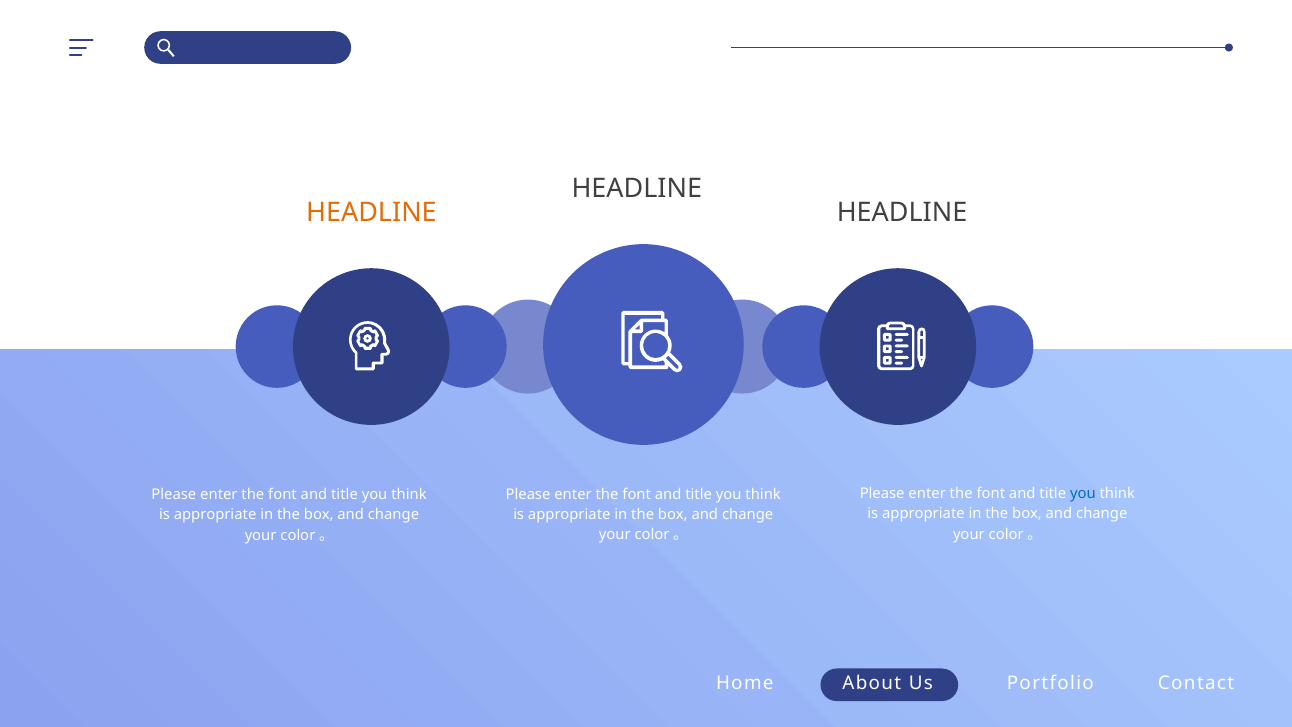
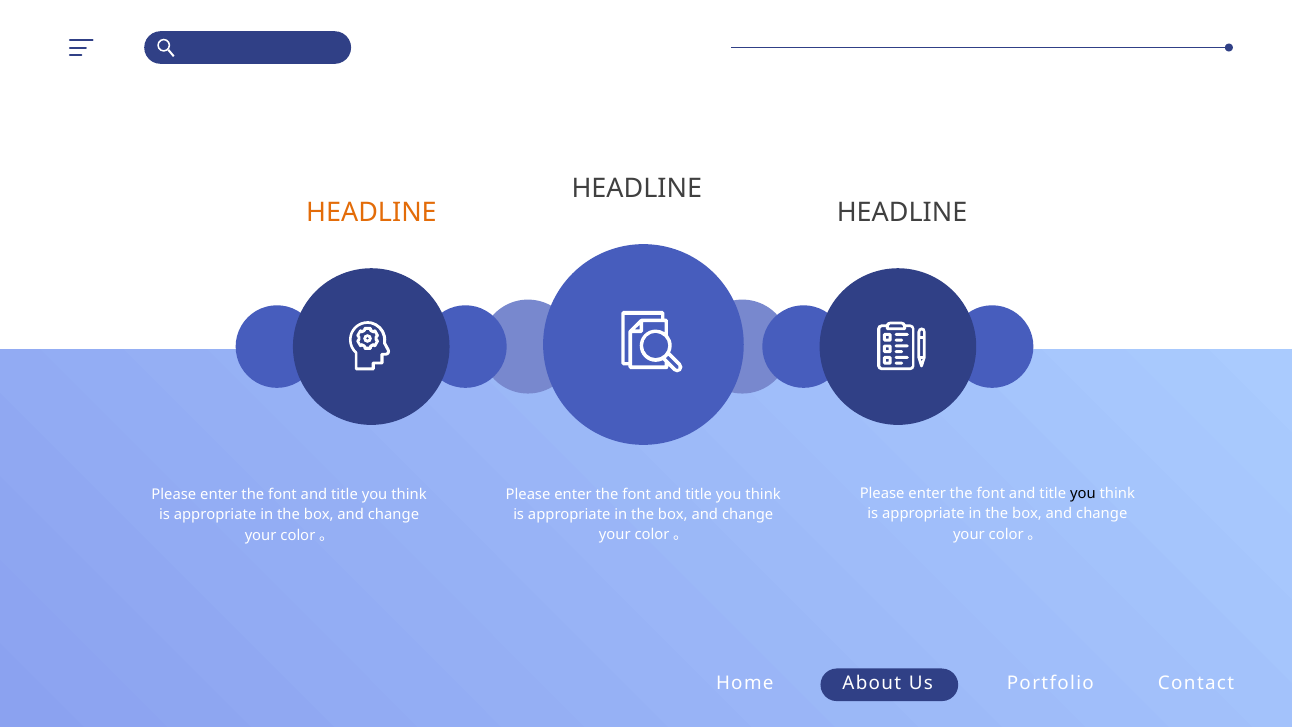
you colour: blue -> black (1083, 494)
